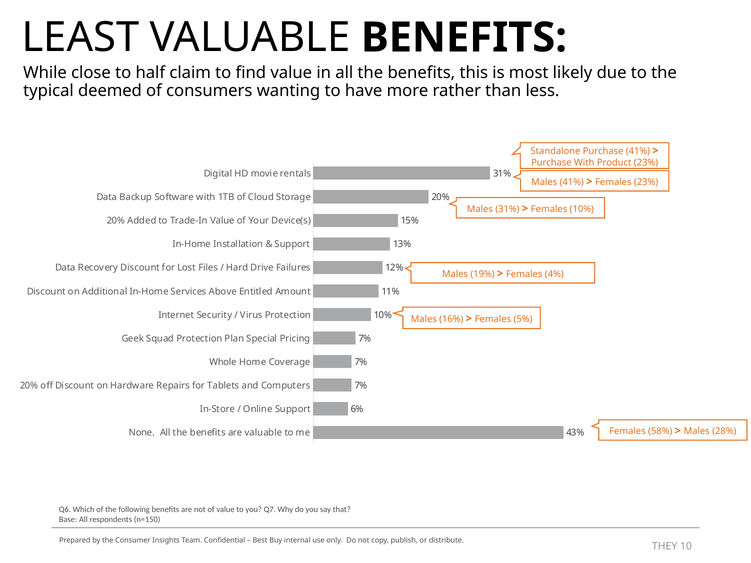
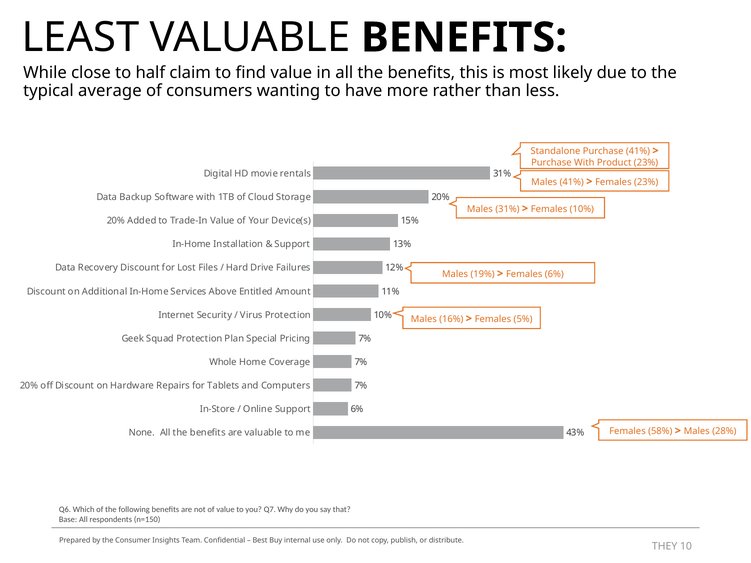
deemed: deemed -> average (110, 91)
Females 4%: 4% -> 6% (554, 274)
